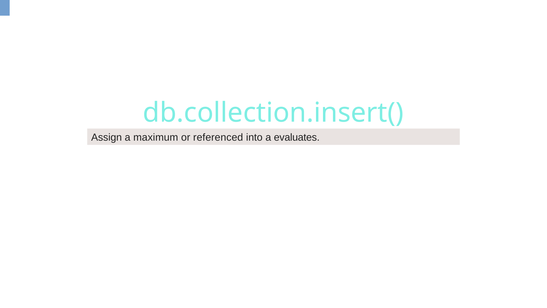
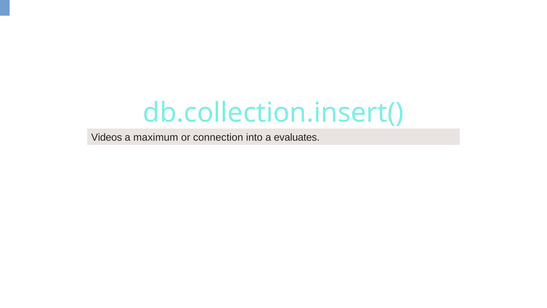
Assign: Assign -> Videos (107, 137)
referenced: referenced -> connection (218, 137)
